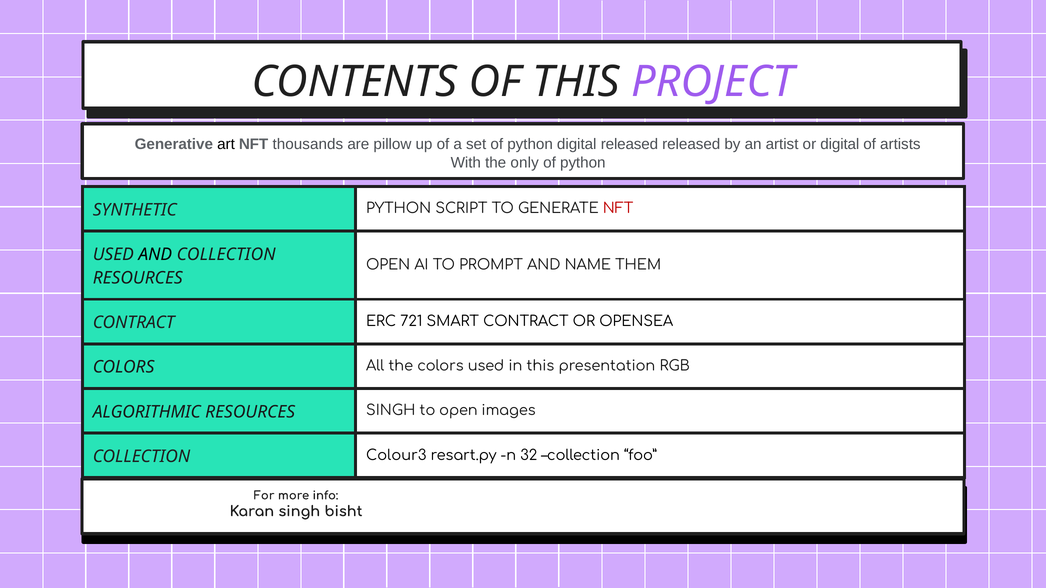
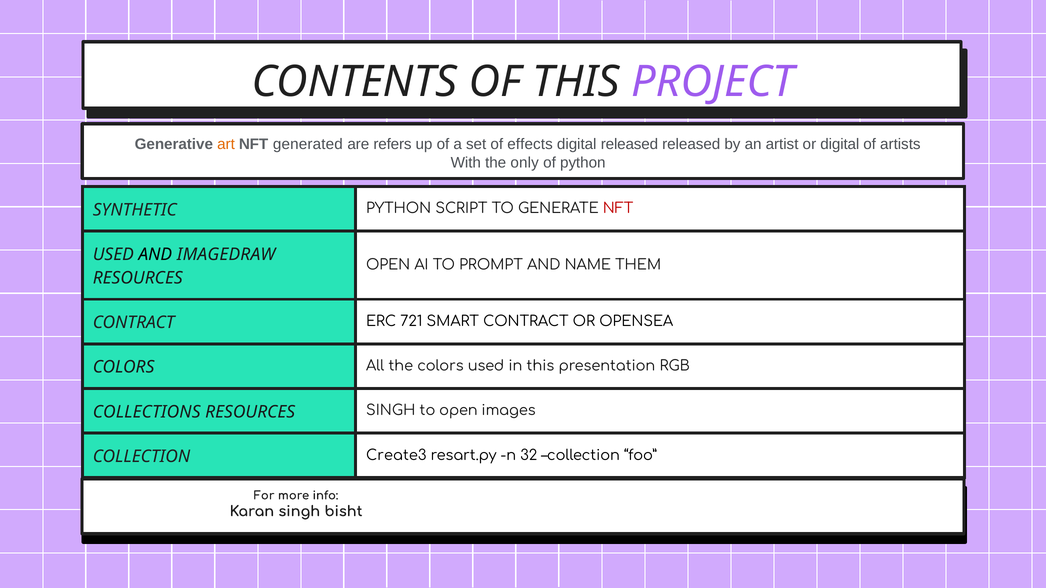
art colour: black -> orange (226, 145)
thousands: thousands -> generated (308, 145)
pillow: pillow -> refers (392, 145)
set of python: python -> effects (530, 145)
AND COLLECTION: COLLECTION -> IMAGEDRAW (226, 255)
ALGORITHMIC: ALGORITHMIC -> COLLECTIONS (147, 412)
Colour3: Colour3 -> Create3 (396, 456)
